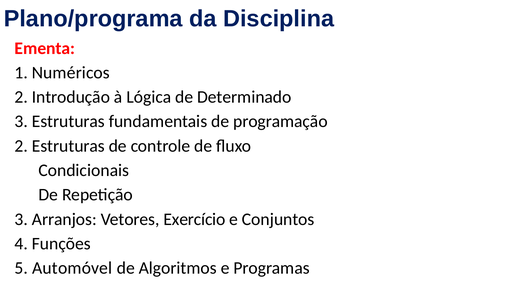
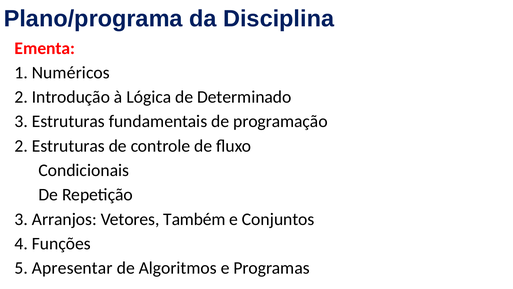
Exercício: Exercício -> Também (194, 219)
Automóvel: Automóvel -> Apresentar (72, 268)
